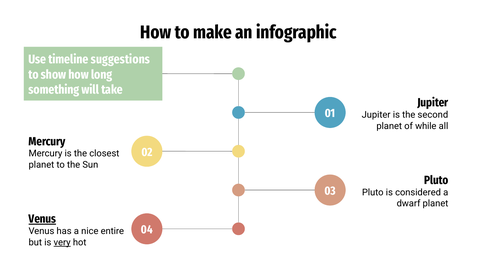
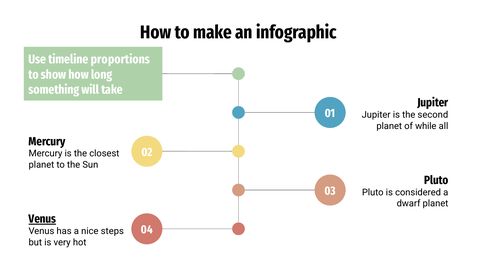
suggestions: suggestions -> proportions (120, 60)
entire: entire -> steps (112, 232)
very underline: present -> none (62, 243)
